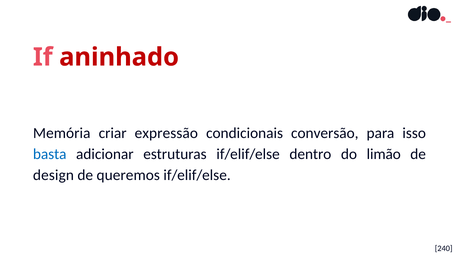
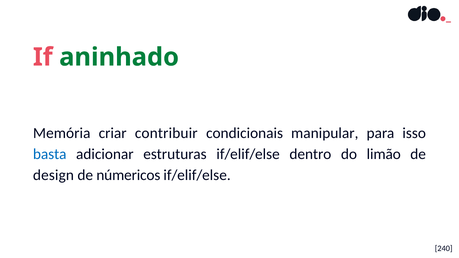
aninhado colour: red -> green (119, 57)
expressão: expressão -> contribuir (166, 133)
conversão: conversão -> manipular (325, 133)
queremos: queremos -> númericos (128, 175)
